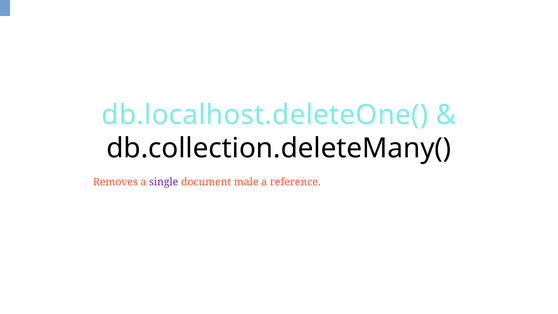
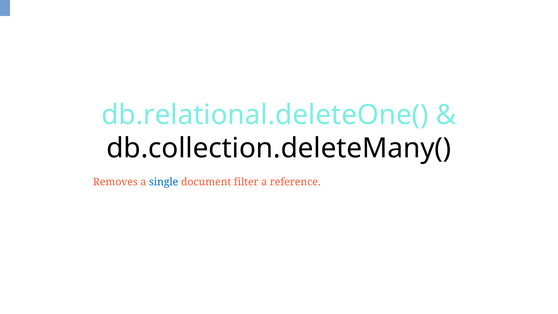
db.localhost.deleteOne(: db.localhost.deleteOne( -> db.relational.deleteOne( (265, 115)
single colour: purple -> blue (164, 182)
male: male -> filter (246, 182)
